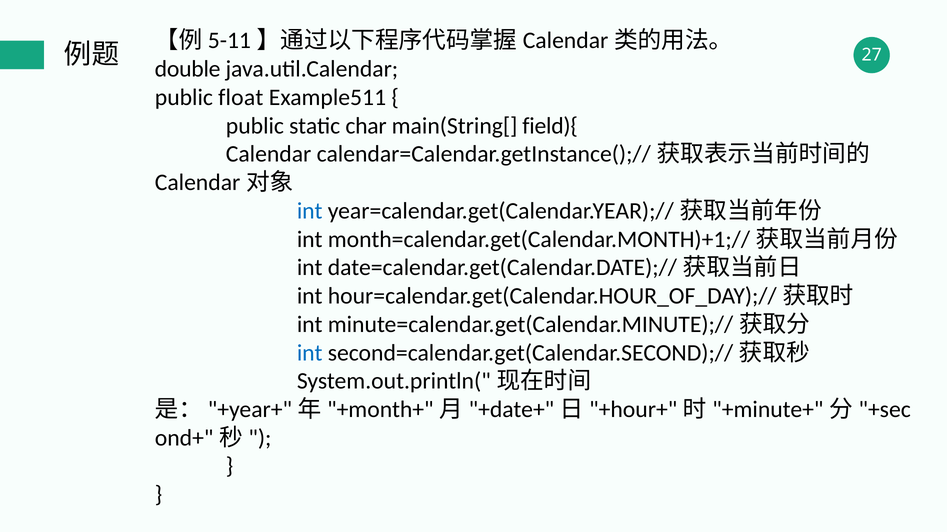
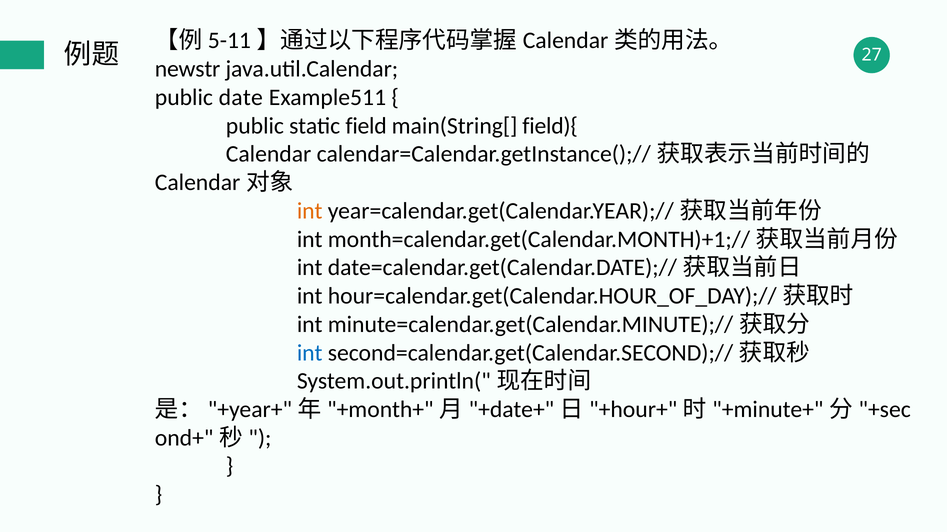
double: double -> newstr (188, 69)
float: float -> date (241, 97)
char: char -> field (366, 126)
int colour: blue -> orange (310, 211)
